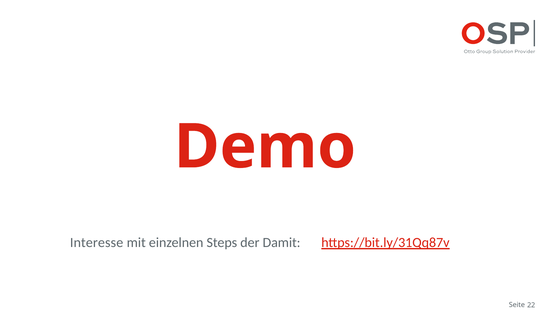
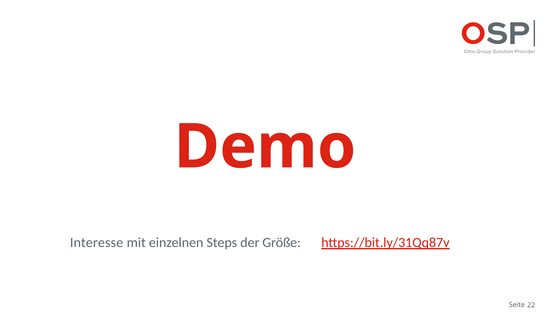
Damit: Damit -> Größe (282, 243)
